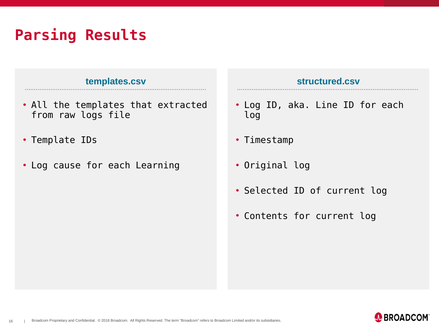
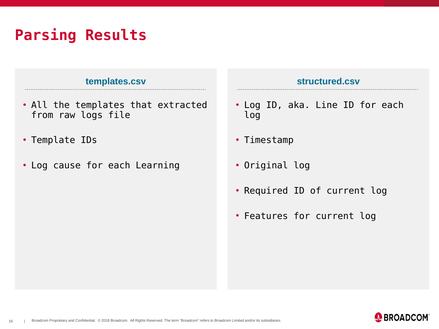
Selected: Selected -> Required (266, 191)
Contents: Contents -> Features (266, 216)
